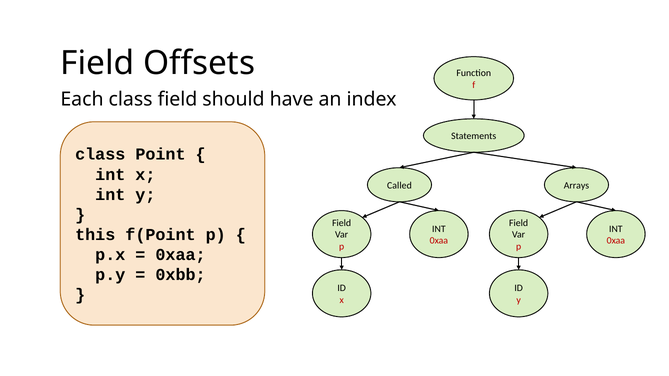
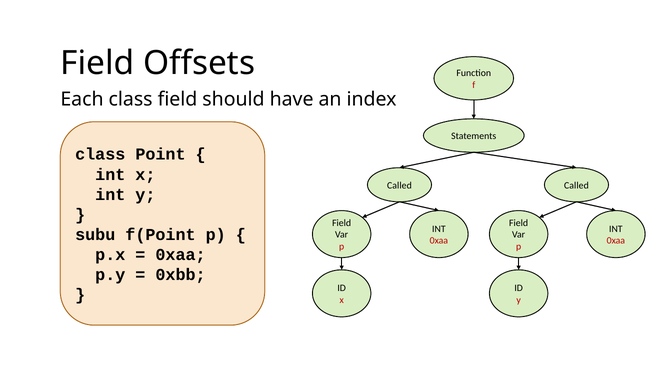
Arrays: Arrays -> Called (576, 186)
this: this -> subu (95, 235)
